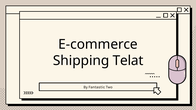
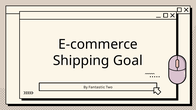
Telat: Telat -> Goal (128, 61)
